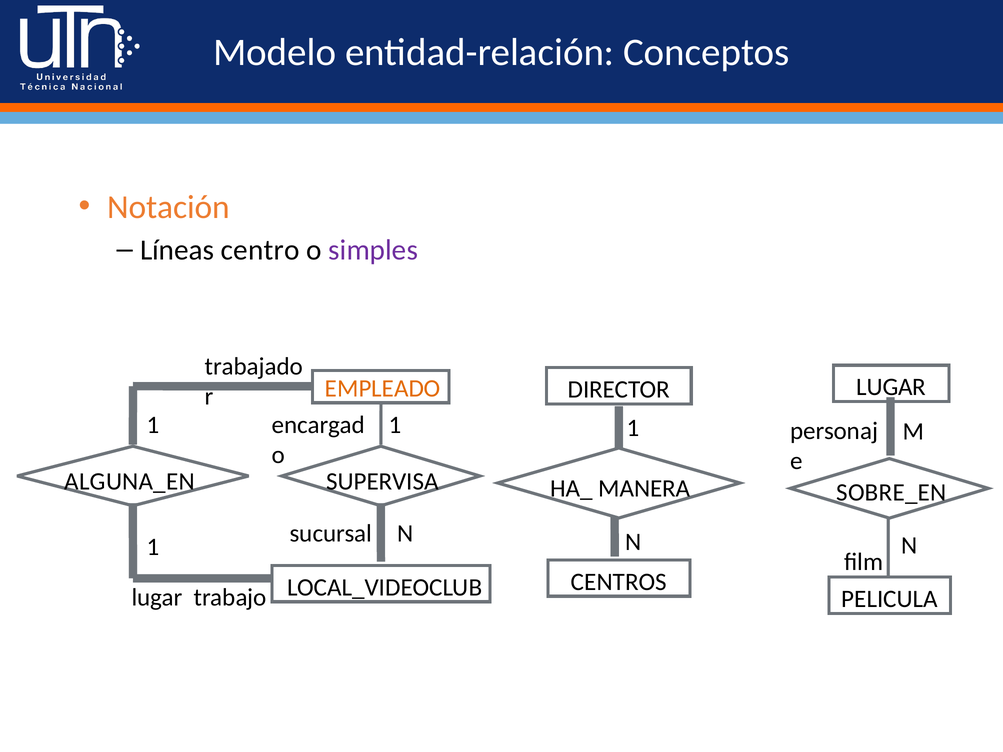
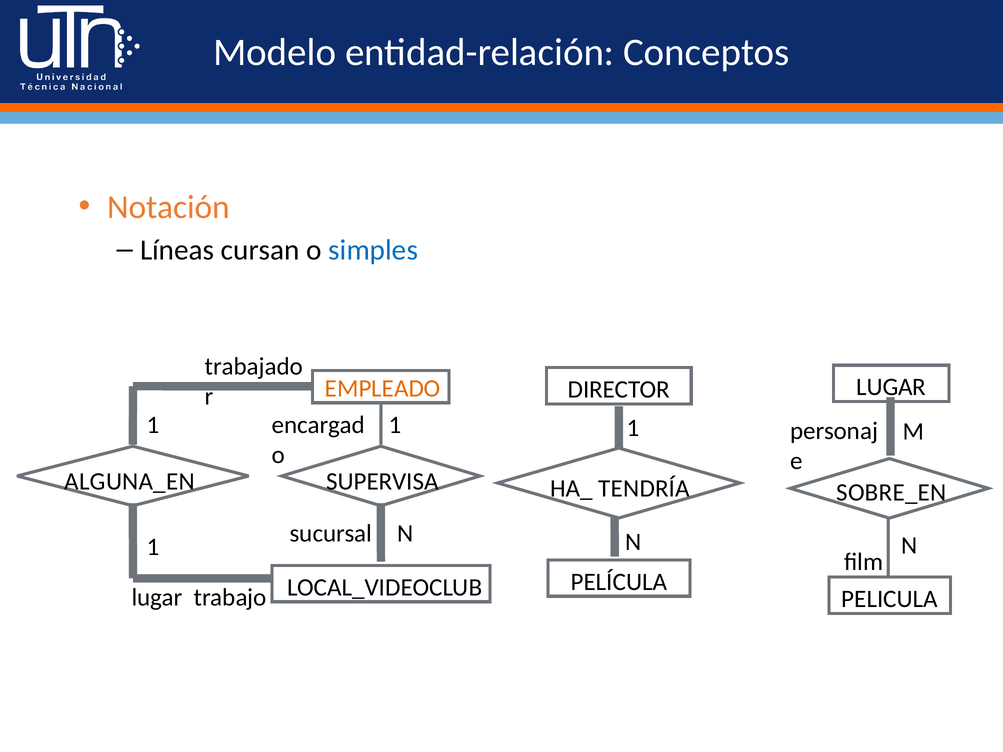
centro: centro -> cursan (260, 250)
simples colour: purple -> blue (373, 250)
MANERA: MANERA -> TENDRÍA (644, 489)
CENTROS: CENTROS -> PELÍCULA (619, 582)
